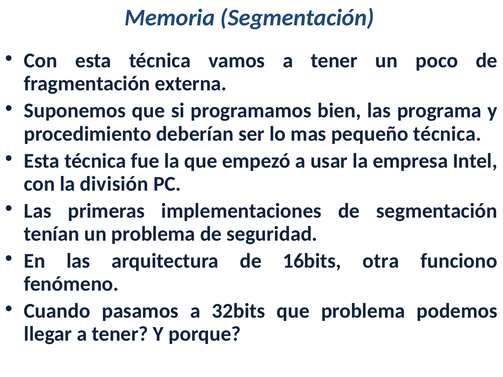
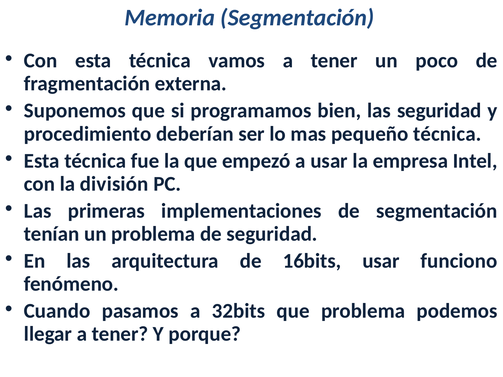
las programa: programa -> seguridad (439, 111)
16bits otra: otra -> usar (381, 261)
